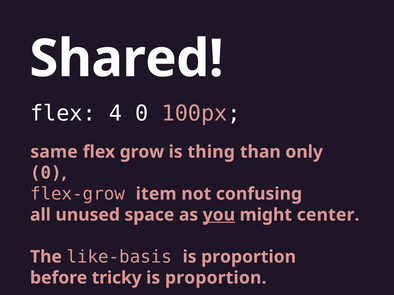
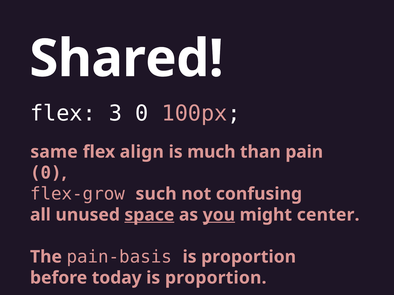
4: 4 -> 3 (115, 114)
grow: grow -> align (142, 152)
thing: thing -> much (211, 152)
only: only -> pain (304, 152)
item: item -> such (156, 194)
space underline: none -> present (149, 215)
like-basis: like-basis -> pain-basis (119, 257)
tricky: tricky -> today (117, 278)
